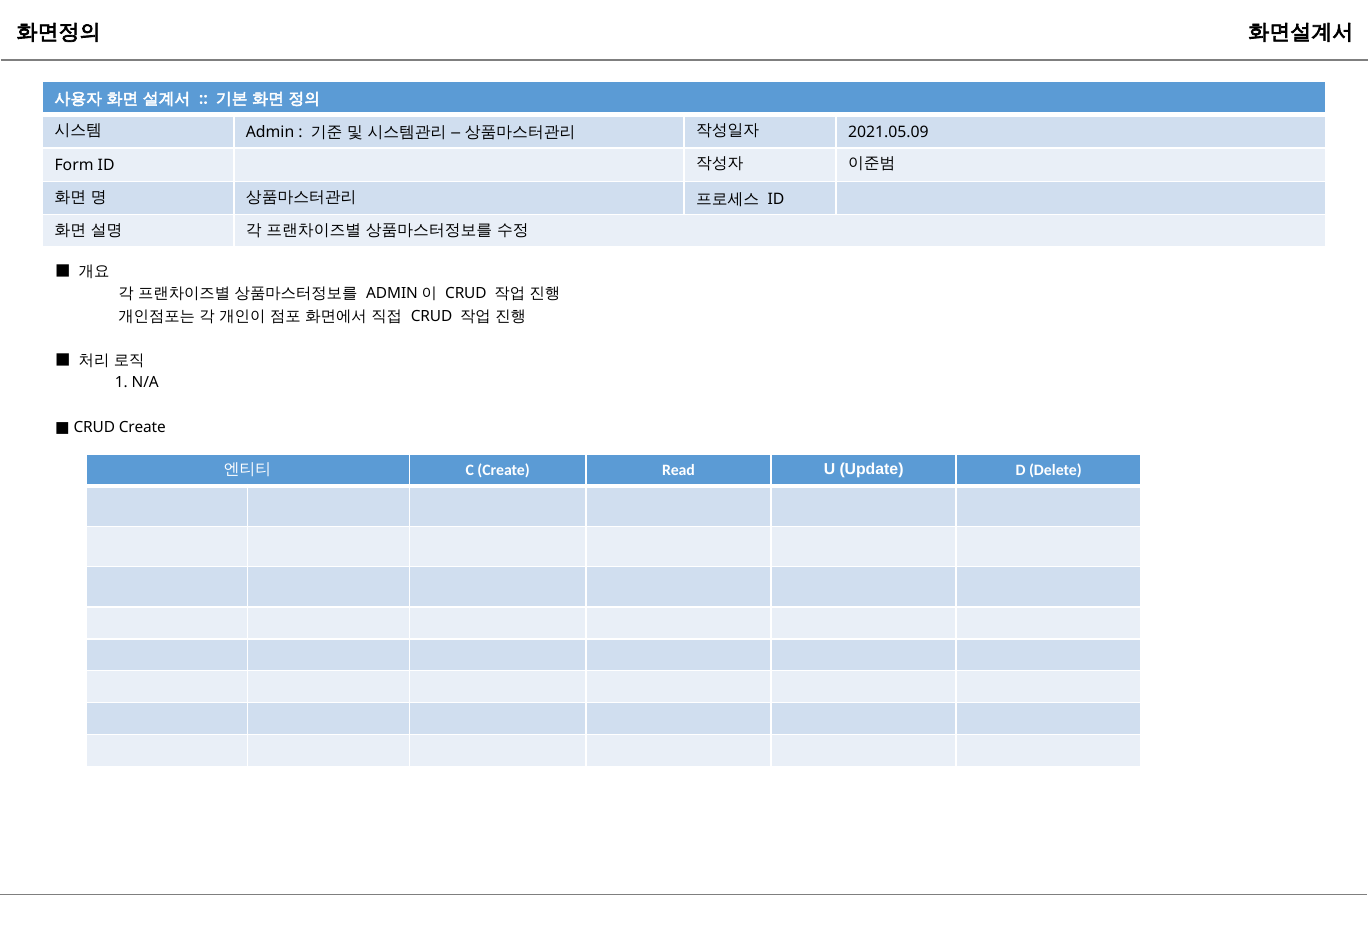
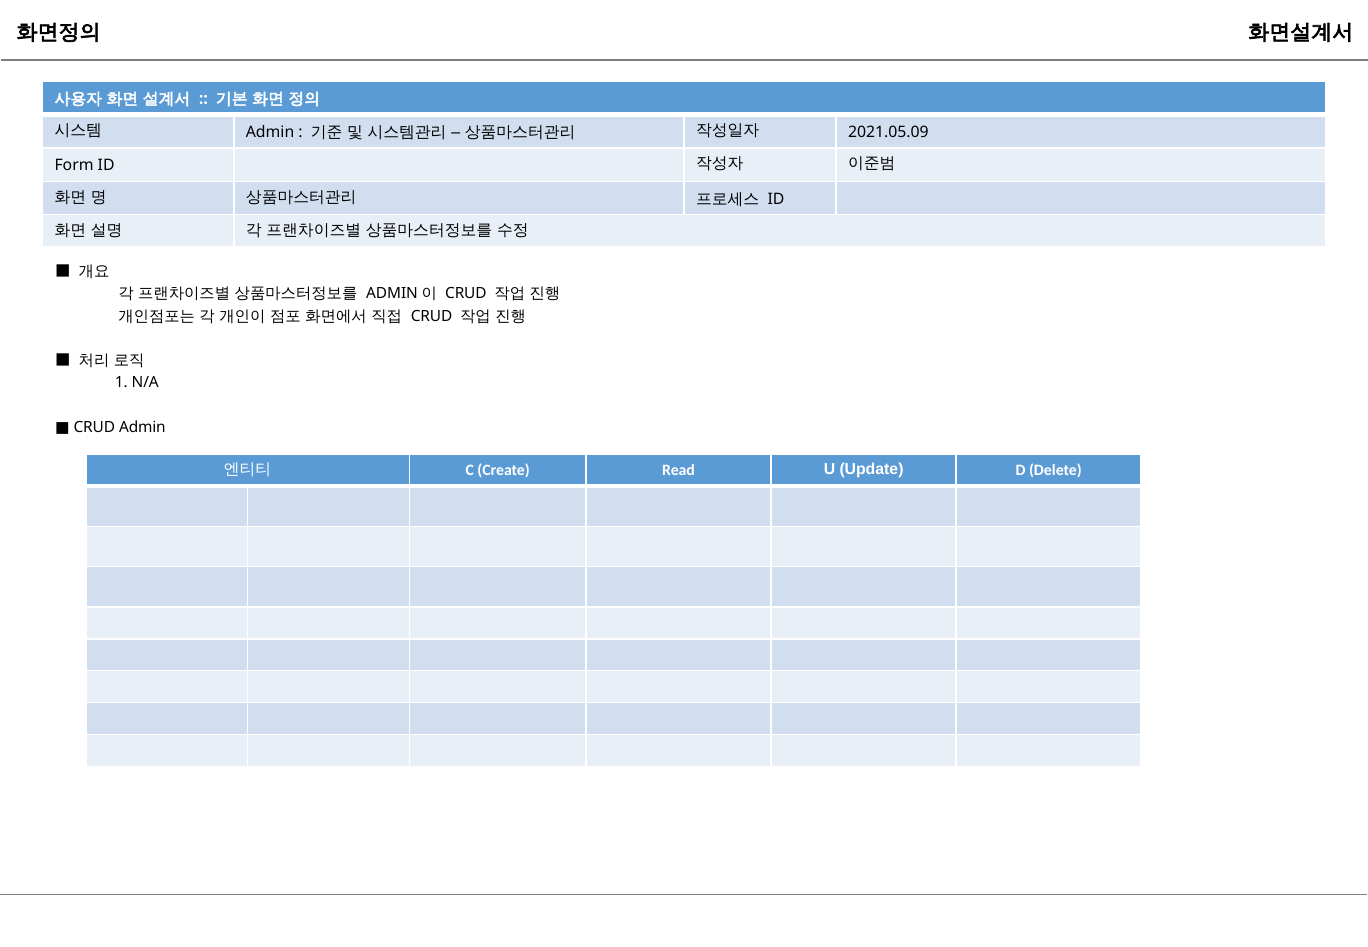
Create: Create -> Admin (142, 427)
